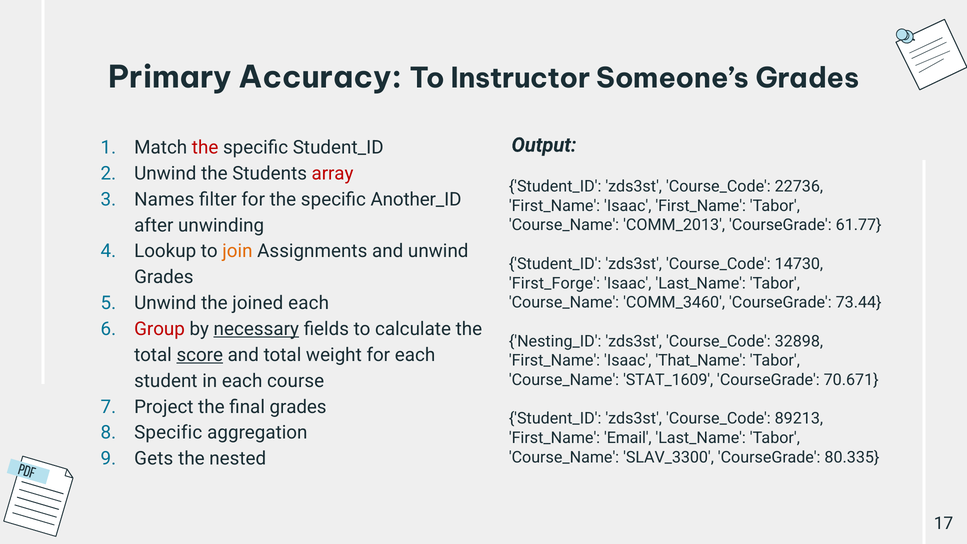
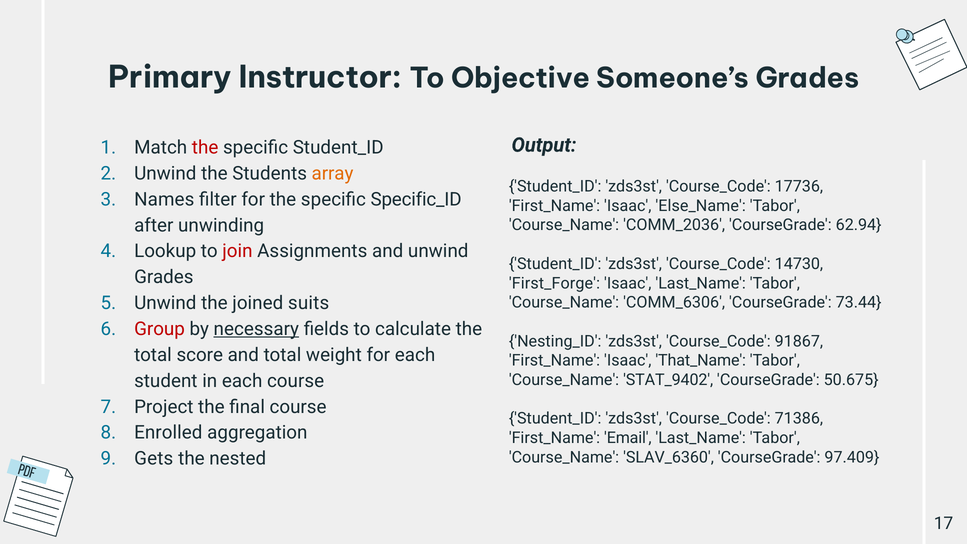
Accuracy: Accuracy -> Instructor (321, 77)
Instructor: Instructor -> Objective (521, 78)
array colour: red -> orange (333, 173)
22736: 22736 -> 17736 (799, 186)
Another_ID: Another_ID -> Specific_ID (416, 199)
Isaac First_Name: First_Name -> Else_Name (701, 206)
COMM_2013: COMM_2013 -> COMM_2036 (674, 225)
61.77: 61.77 -> 62.94 (859, 225)
join colour: orange -> red (237, 251)
joined each: each -> suits (309, 303)
COMM_3460: COMM_3460 -> COMM_6306 (674, 303)
32898: 32898 -> 91867 (799, 341)
score underline: present -> none (200, 355)
STAT_1609: STAT_1609 -> STAT_9402 (668, 380)
70.671: 70.671 -> 50.675 (851, 380)
final grades: grades -> course (298, 407)
89213: 89213 -> 71386 (799, 419)
Specific: Specific -> Enrolled (168, 433)
SLAV_3300: SLAV_3300 -> SLAV_6360 (669, 457)
80.335: 80.335 -> 97.409 (852, 457)
